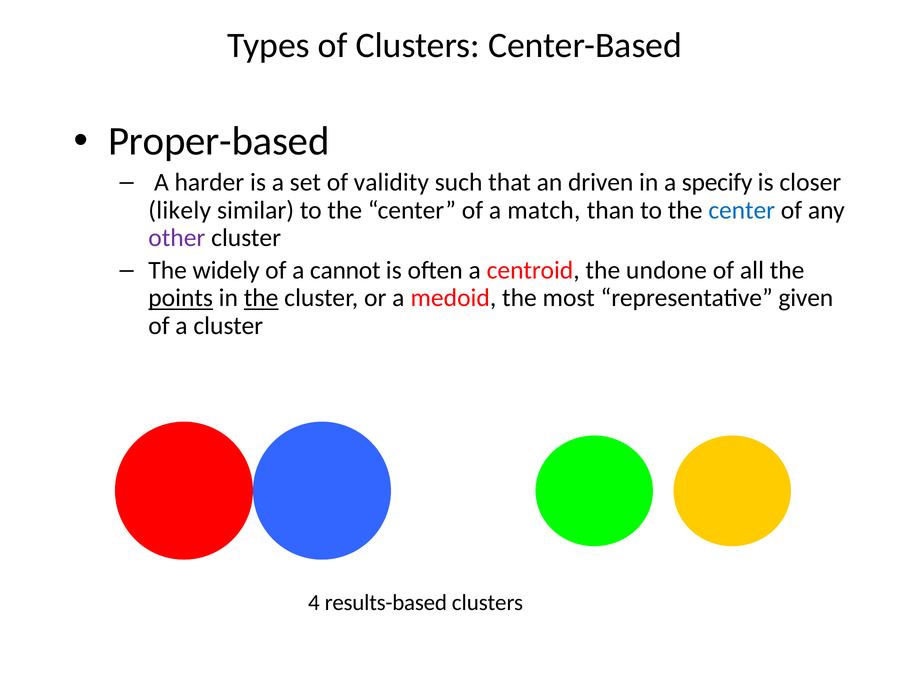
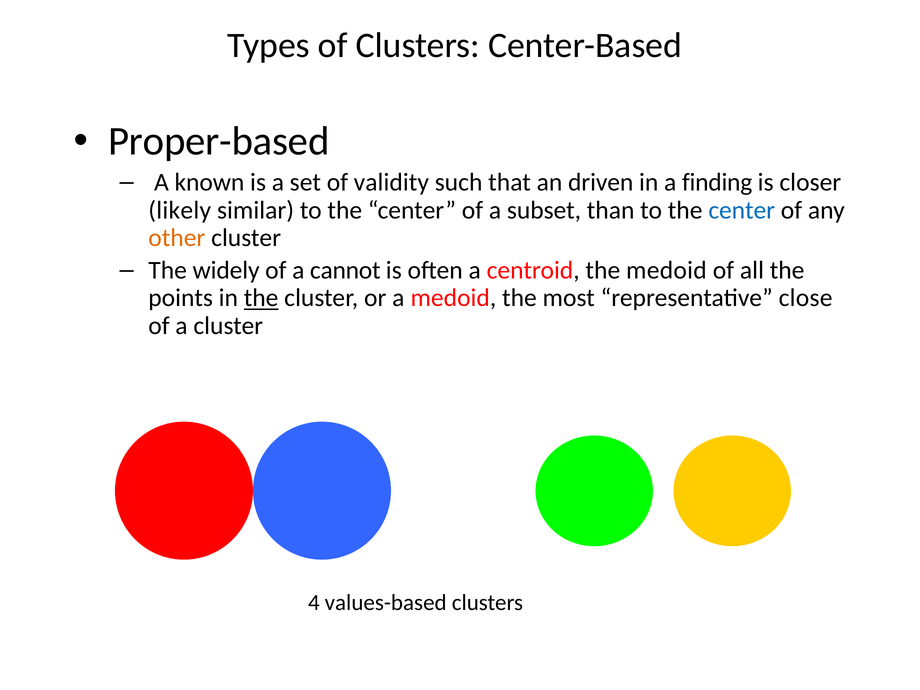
harder: harder -> known (209, 183)
specify: specify -> finding (717, 183)
match: match -> subset (544, 210)
other colour: purple -> orange (177, 238)
the undone: undone -> medoid (666, 270)
points underline: present -> none (181, 298)
given: given -> close (806, 298)
results-based: results-based -> values-based (386, 603)
